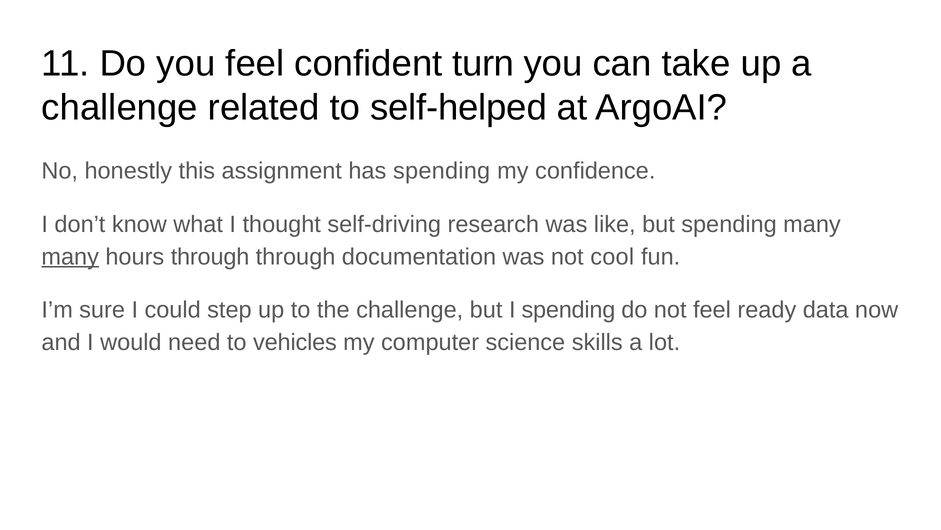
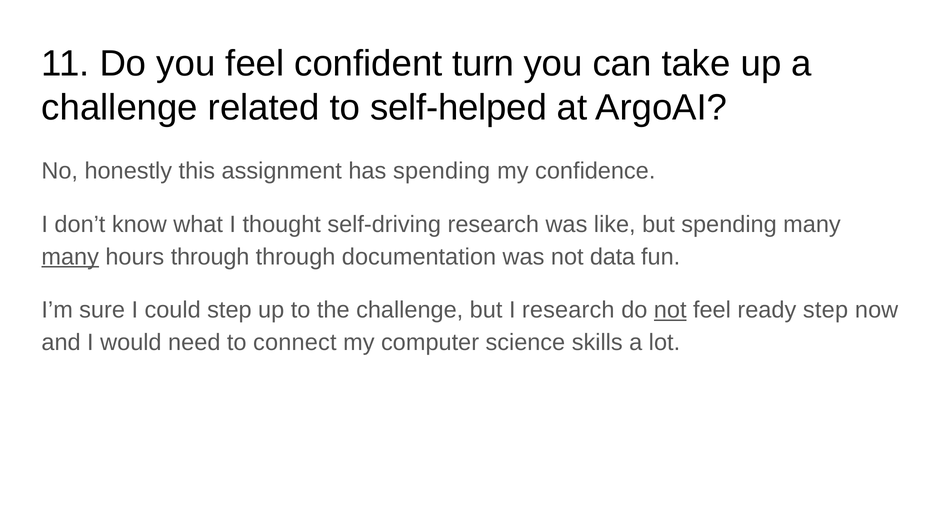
cool: cool -> data (612, 256)
I spending: spending -> research (568, 310)
not underline: none -> present (670, 310)
ready data: data -> step (826, 310)
vehicles: vehicles -> connect (295, 342)
